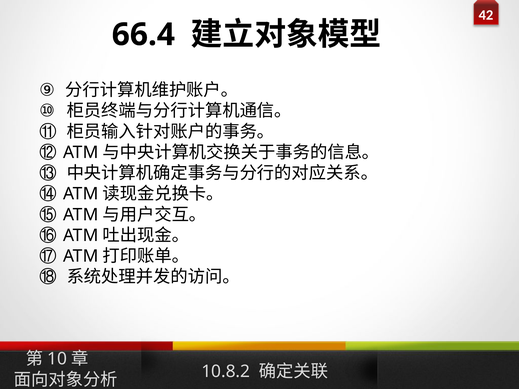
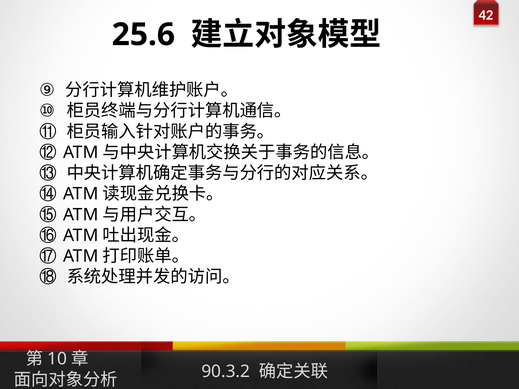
66.4: 66.4 -> 25.6 (143, 35)
10.8.2: 10.8.2 -> 90.3.2 (226, 372)
